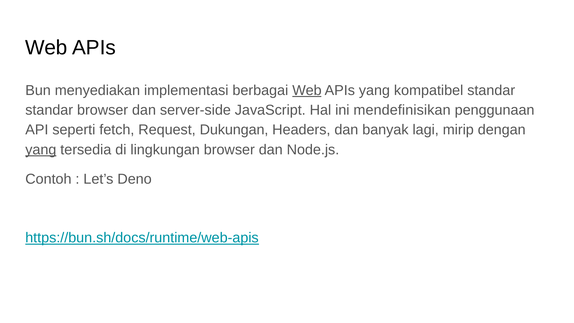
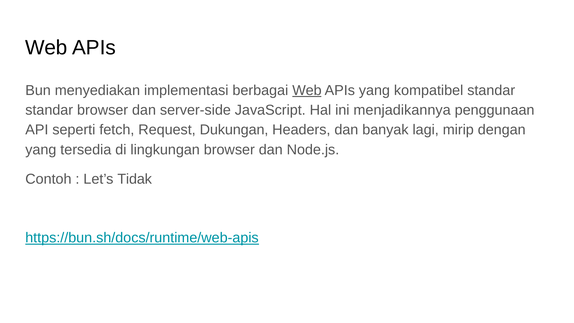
mendefinisikan: mendefinisikan -> menjadikannya (402, 110)
yang underline: present -> none (41, 150)
Deno: Deno -> Tidak (135, 179)
